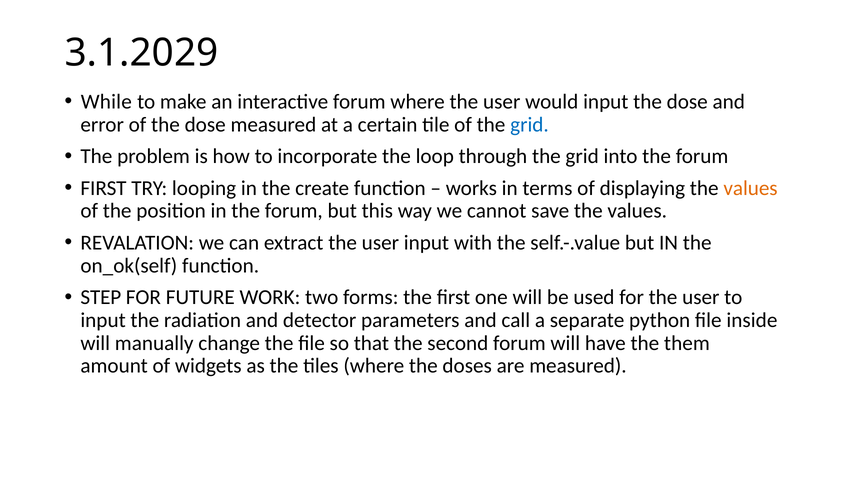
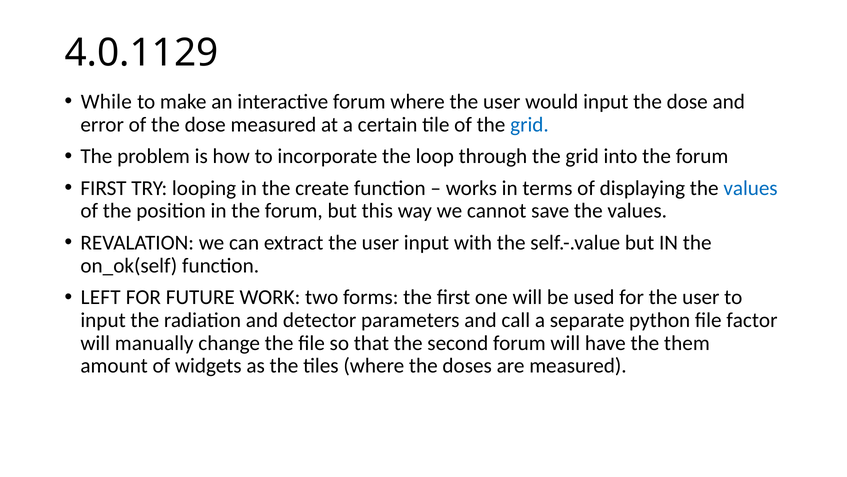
3.1.2029: 3.1.2029 -> 4.0.1129 (142, 53)
values colour: orange -> blue (751, 188)
STEP: STEP -> LEFT (101, 297)
inside: inside -> factor (752, 320)
